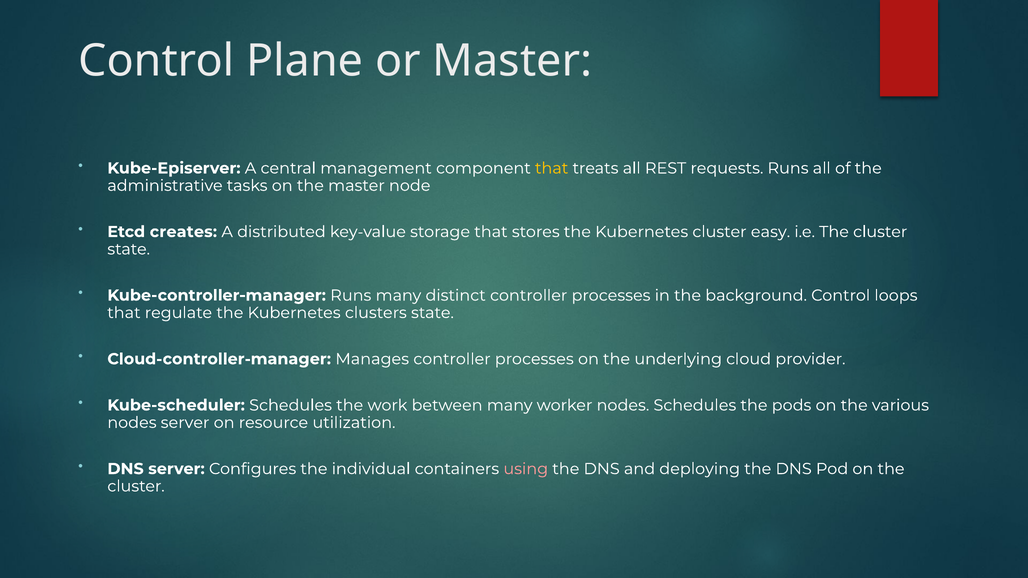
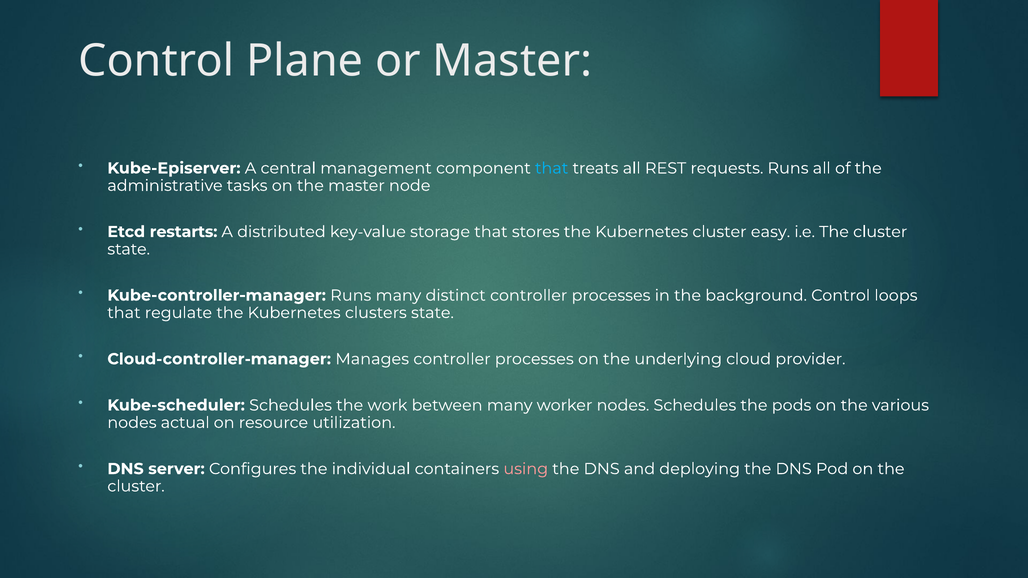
that colour: yellow -> light blue (552, 168)
creates: creates -> restarts (184, 232)
nodes server: server -> actual (185, 423)
